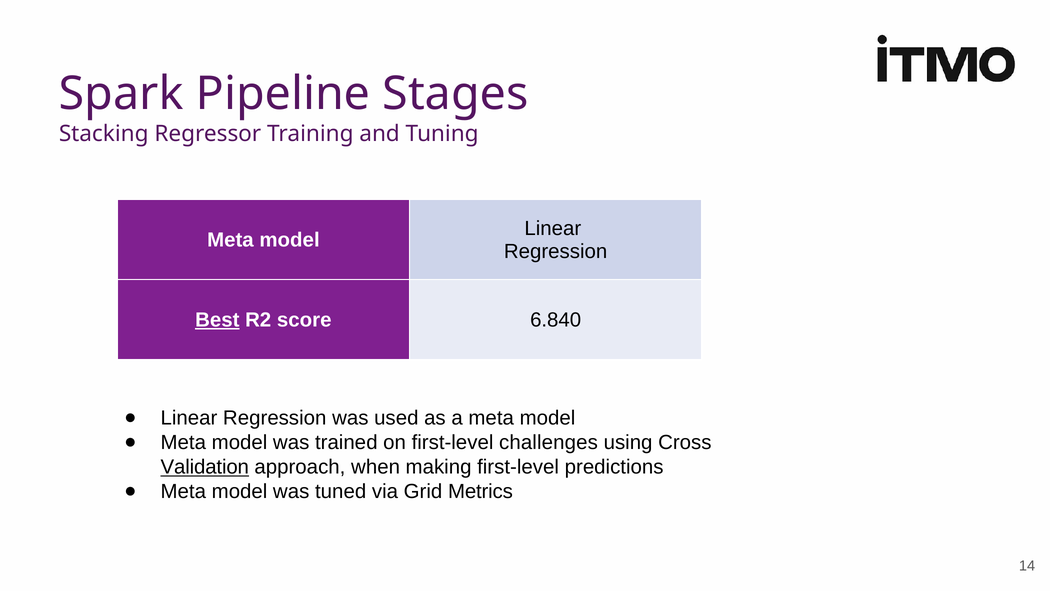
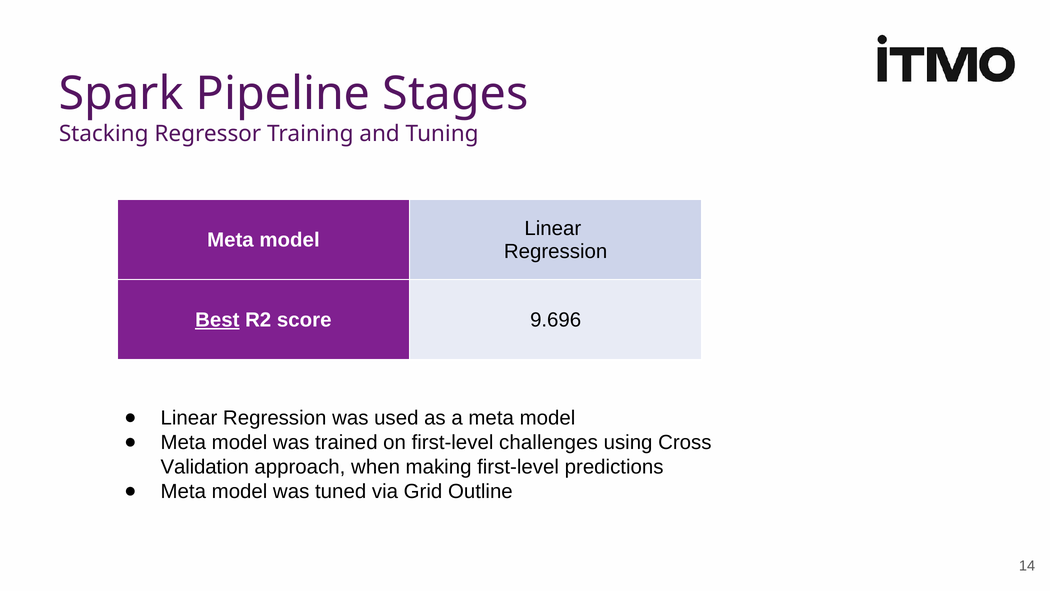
6.840: 6.840 -> 9.696 (556, 320)
Validation underline: present -> none (205, 467)
Metrics: Metrics -> Outline (480, 491)
